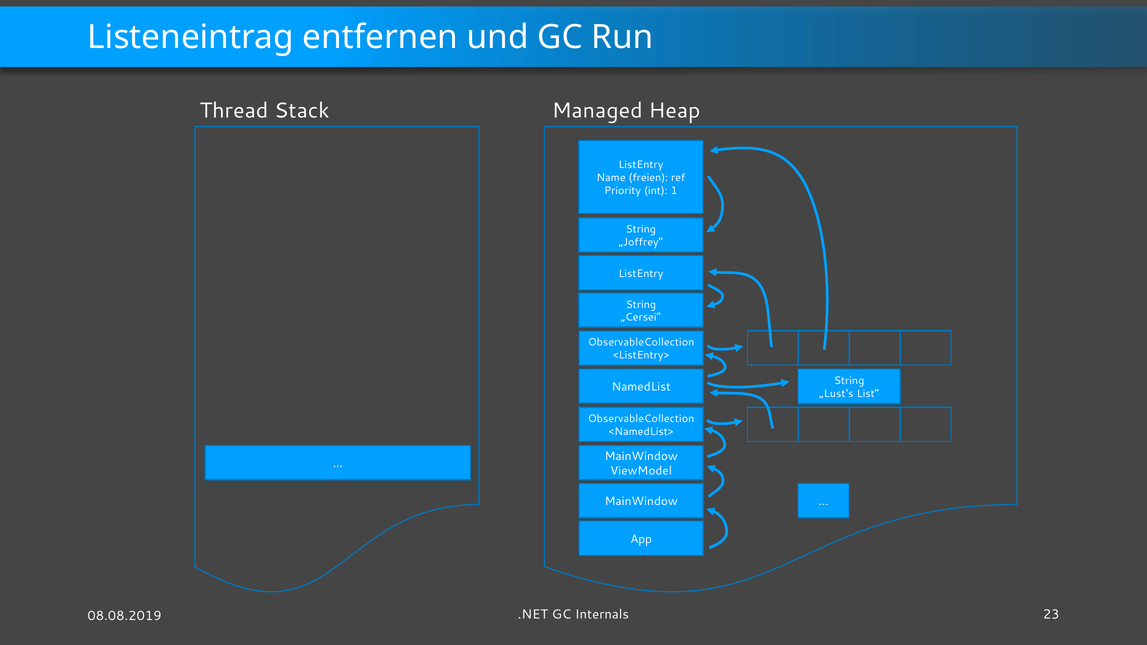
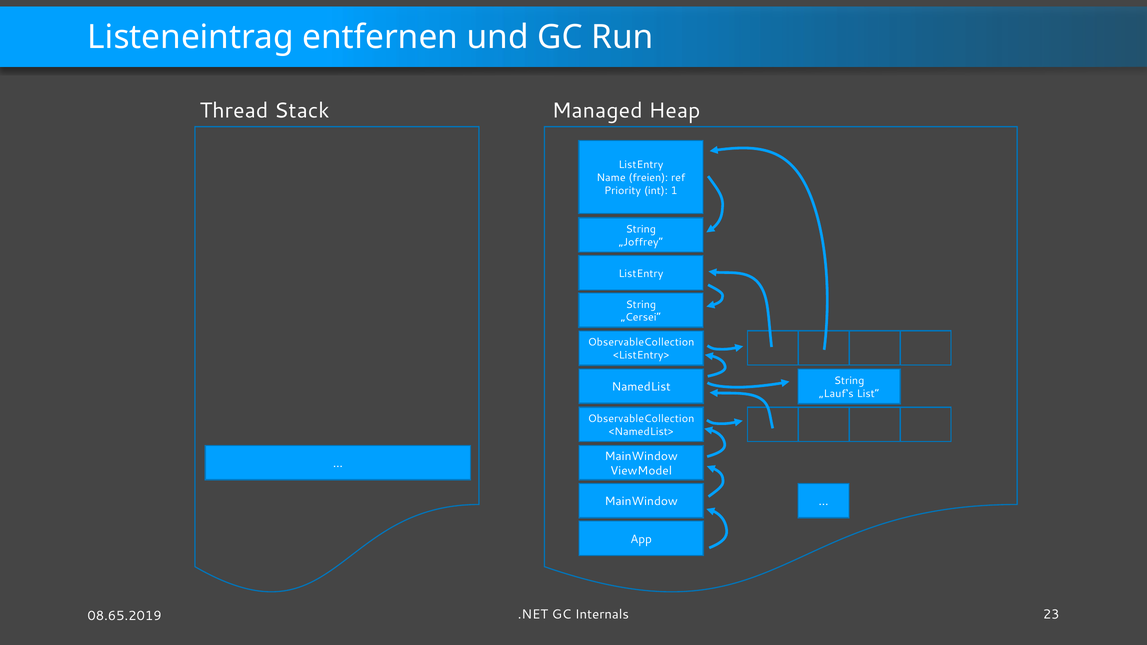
„Lust‘s: „Lust‘s -> „Lauf‘s (836, 394)
08.08.2019: 08.08.2019 -> 08.65.2019 (125, 616)
